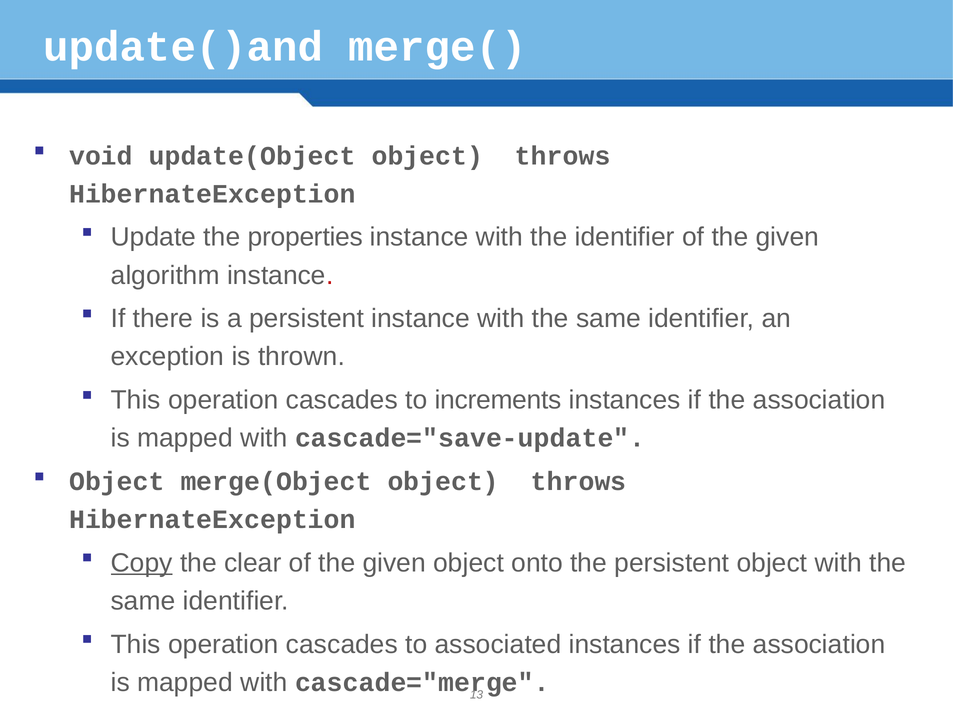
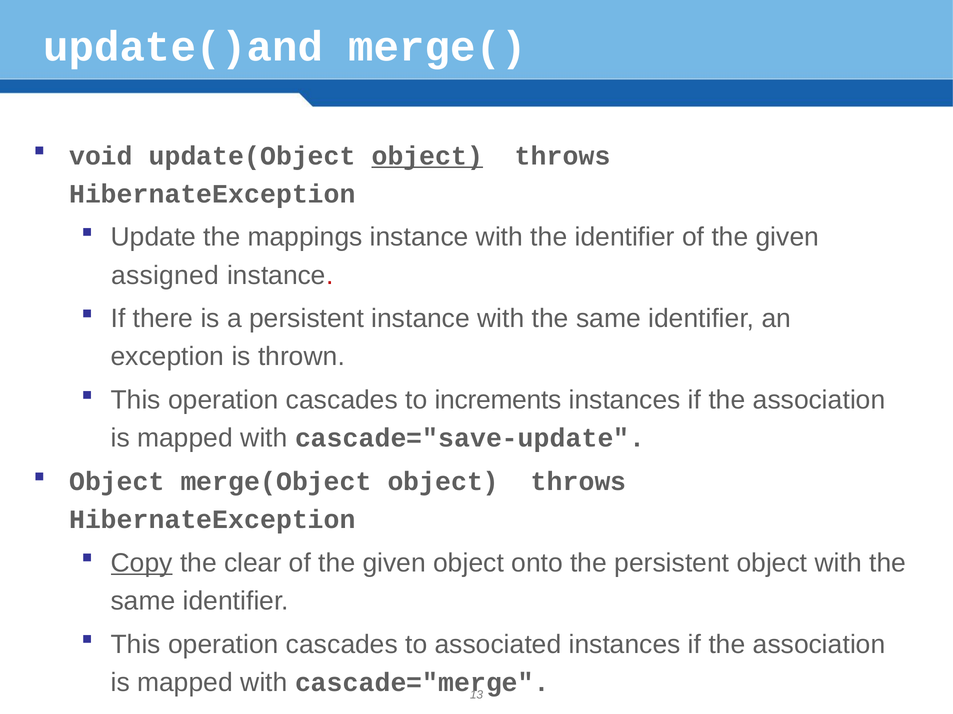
object underline: none -> present (427, 156)
properties: properties -> mappings (305, 237)
algorithm: algorithm -> assigned (165, 276)
